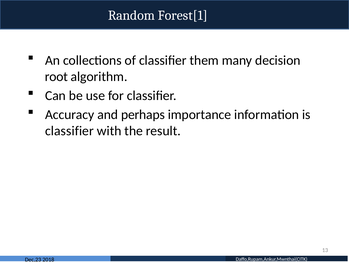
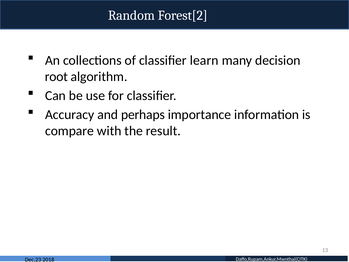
Forest[1: Forest[1 -> Forest[2 (183, 15)
them: them -> learn (204, 60)
classifier: classifier -> compare (69, 131)
